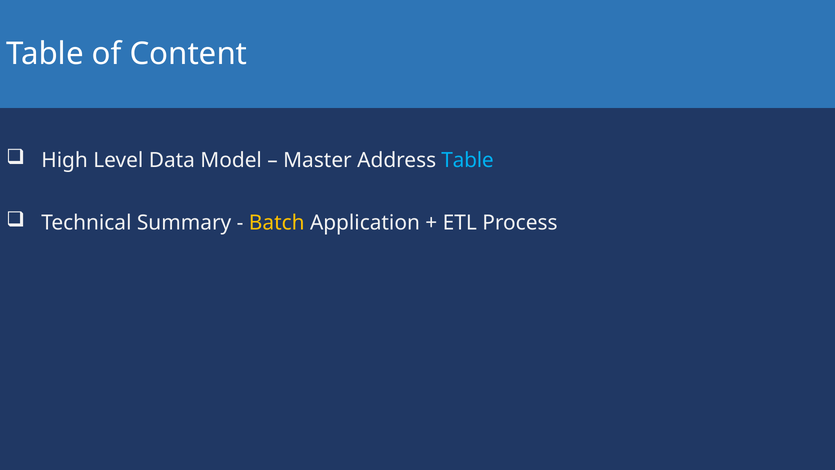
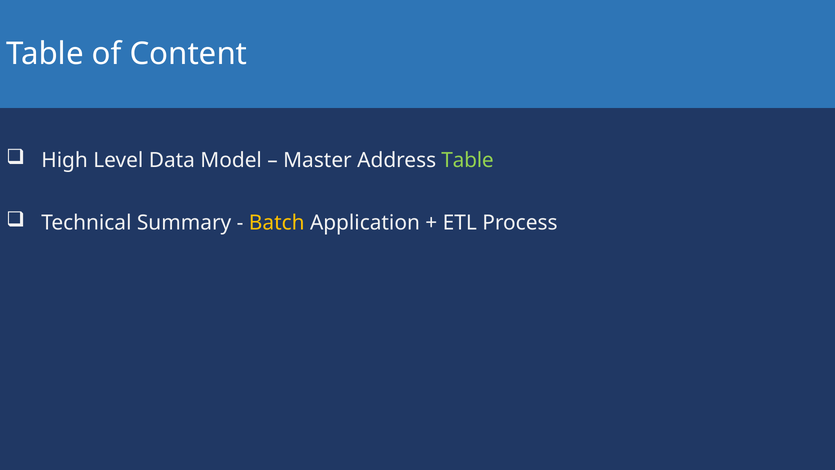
Table colour: light blue -> light green (468, 160)
